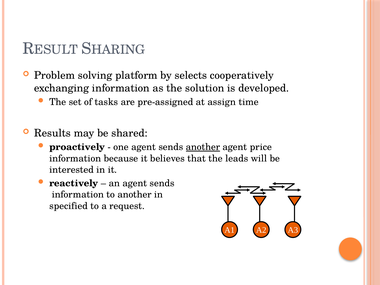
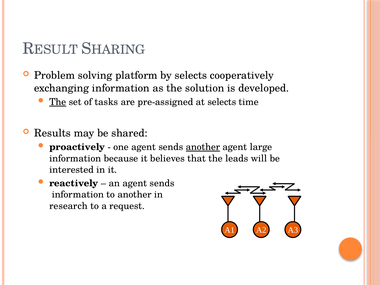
The underline: none -> present (58, 102)
at assign: assign -> selects (222, 102)
price: price -> large (261, 147)
specified: specified -> research (69, 206)
